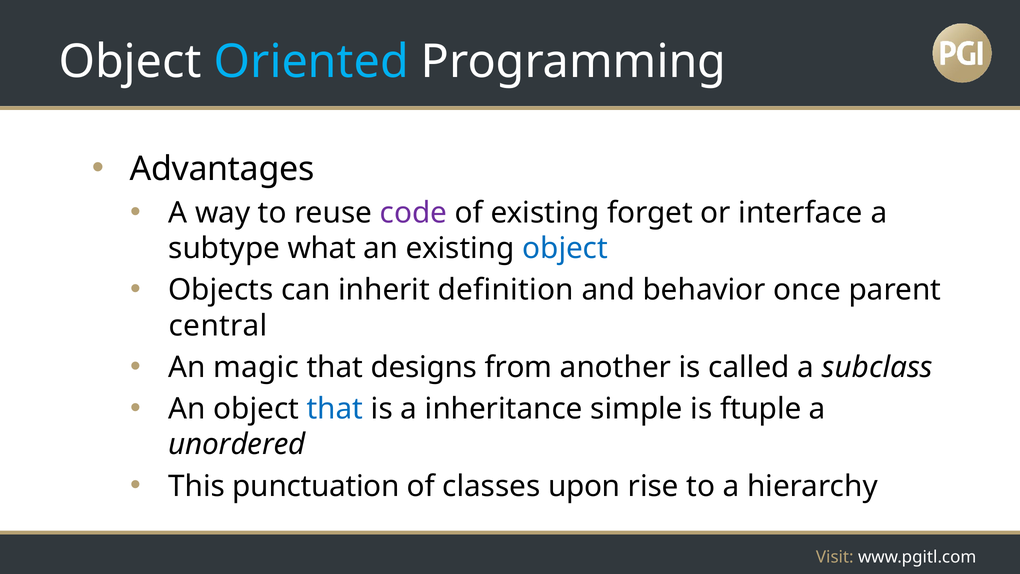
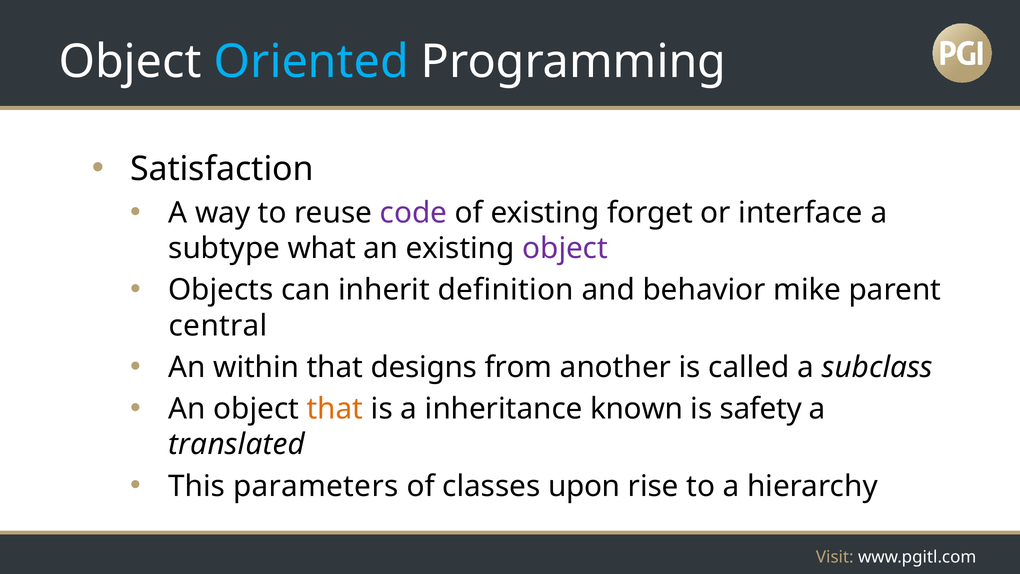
Advantages: Advantages -> Satisfaction (222, 169)
object colour: blue -> purple (565, 248)
once: once -> mike (807, 290)
magic: magic -> within (256, 367)
that colour: blue -> orange (335, 409)
simple: simple -> known (637, 409)
ftuple: ftuple -> safety (761, 409)
unordered: unordered -> translated (237, 444)
punctuation: punctuation -> parameters (316, 486)
